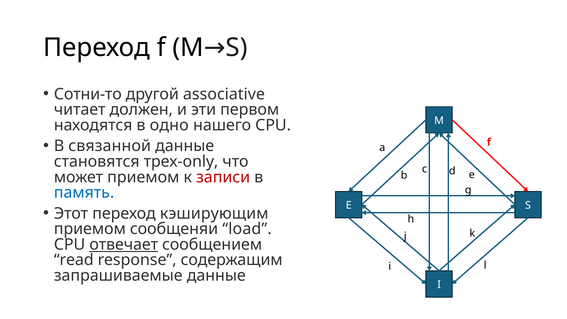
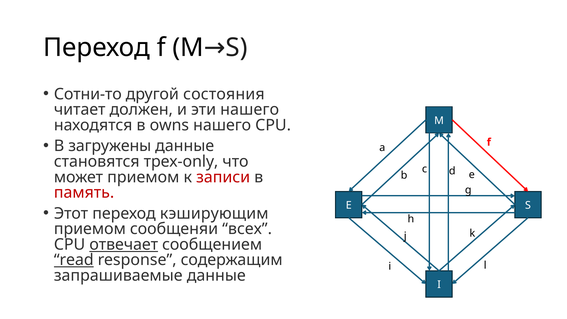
associative: associative -> состояния (224, 94)
эти первом: первом -> нашего (250, 110)
одно: одно -> owns (169, 125)
связанной: связанной -> загружены (110, 146)
память colour: blue -> red (84, 193)
load: load -> всех (247, 229)
read underline: none -> present (74, 260)
